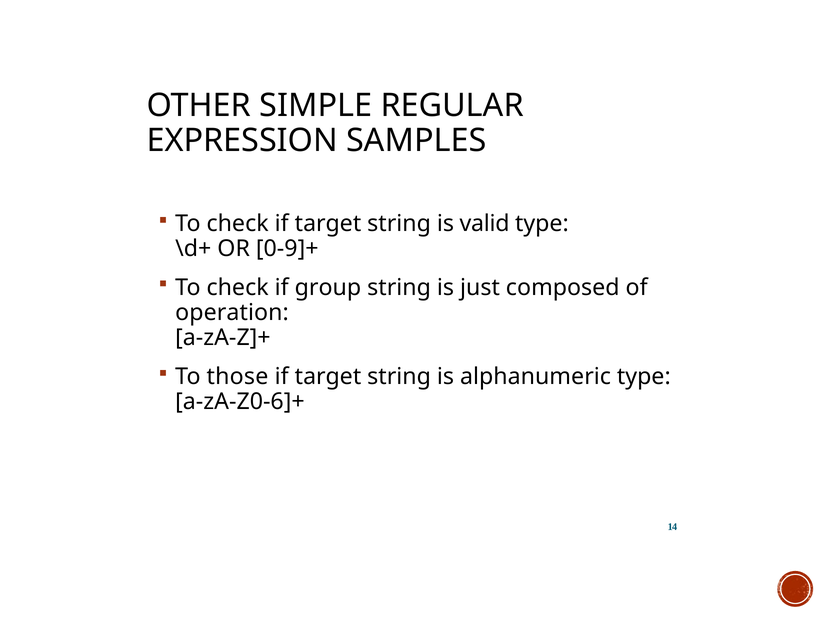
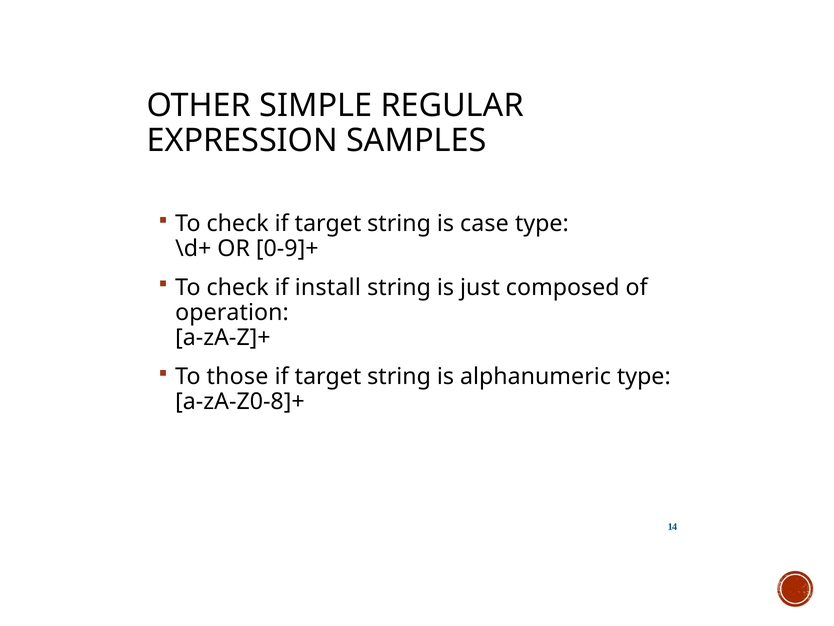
valid: valid -> case (484, 223)
group: group -> install (328, 287)
a-zA-Z0-6]+: a-zA-Z0-6]+ -> a-zA-Z0-8]+ (240, 401)
